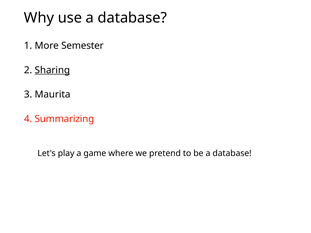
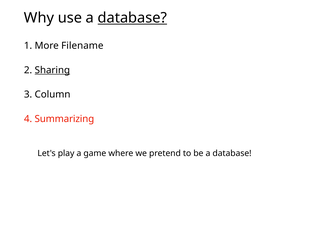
database underline: none -> present (132, 18)
Semester: Semester -> Filename (82, 46)
Maurita: Maurita -> Column (53, 95)
